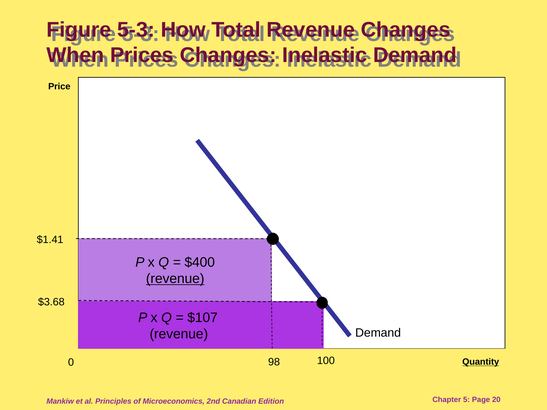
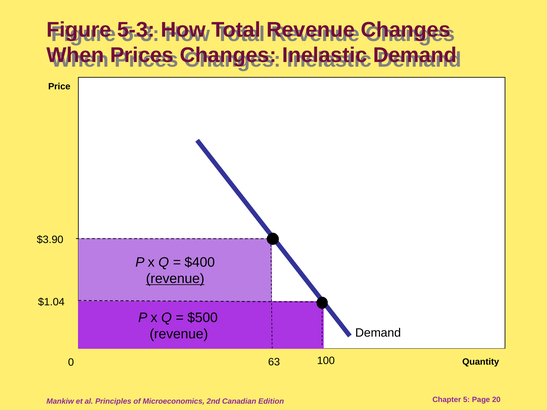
$1.41: $1.41 -> $3.90 (50, 240)
$3.68: $3.68 -> $1.04 (51, 302)
$107: $107 -> $500 (203, 318)
98: 98 -> 63 (274, 362)
Quantity underline: present -> none (481, 362)
